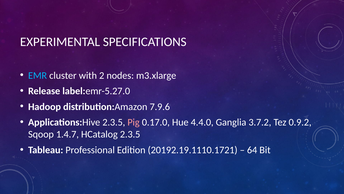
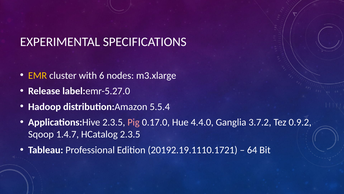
EMR colour: light blue -> yellow (38, 75)
2: 2 -> 6 (102, 75)
7.9.6: 7.9.6 -> 5.5.4 (160, 106)
